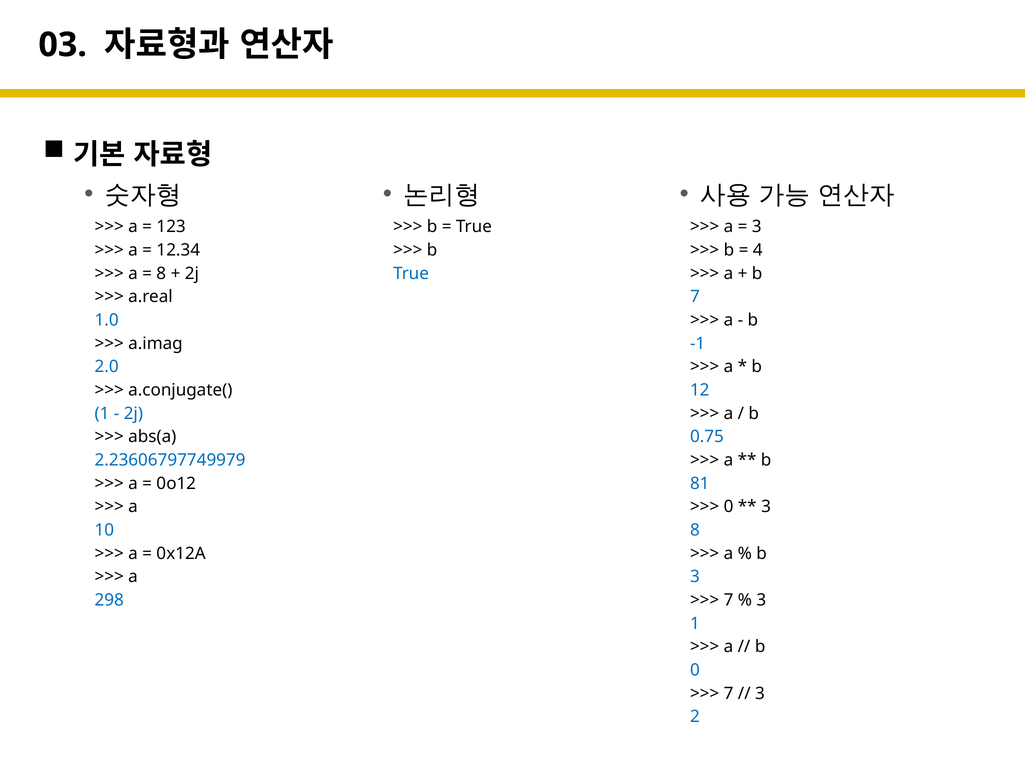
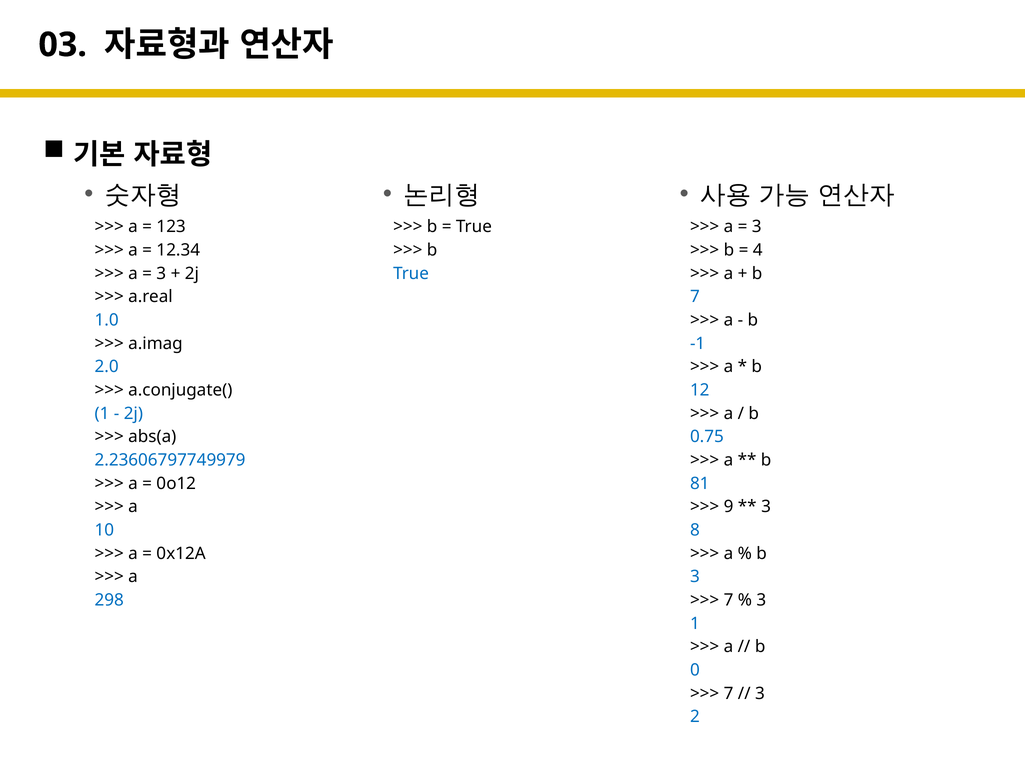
8: 8 -> 3 (161, 273)
0: 0 -> 9 (729, 507)
